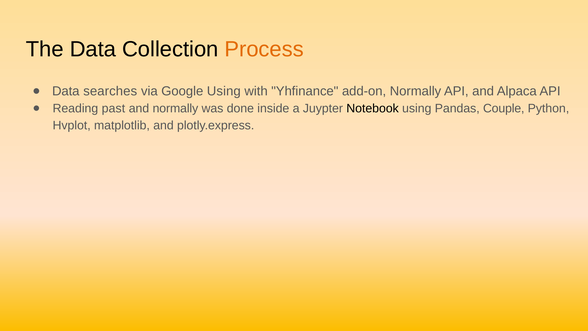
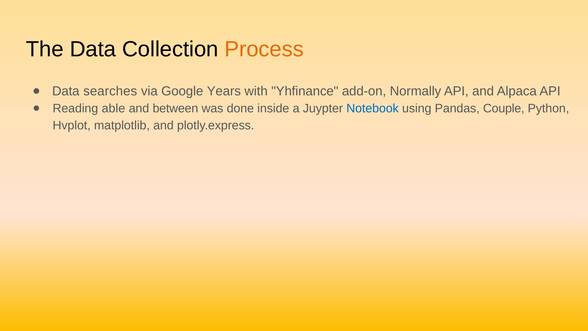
Google Using: Using -> Years (224, 91)
past: past -> able (113, 108)
and normally: normally -> between (175, 108)
Notebook colour: black -> blue (373, 108)
